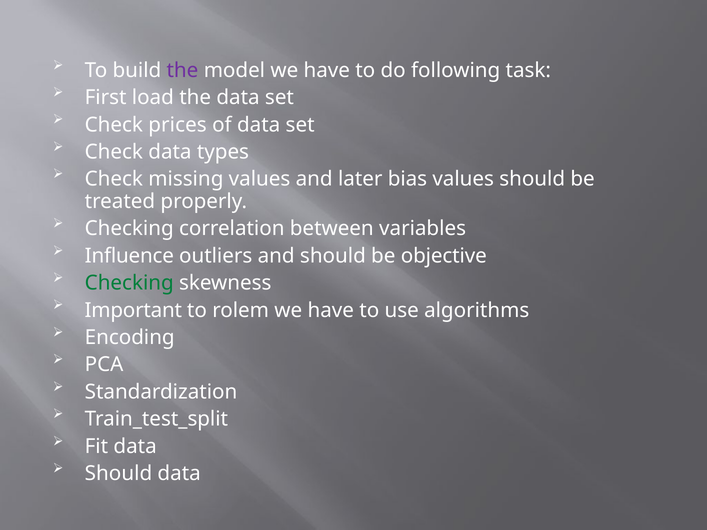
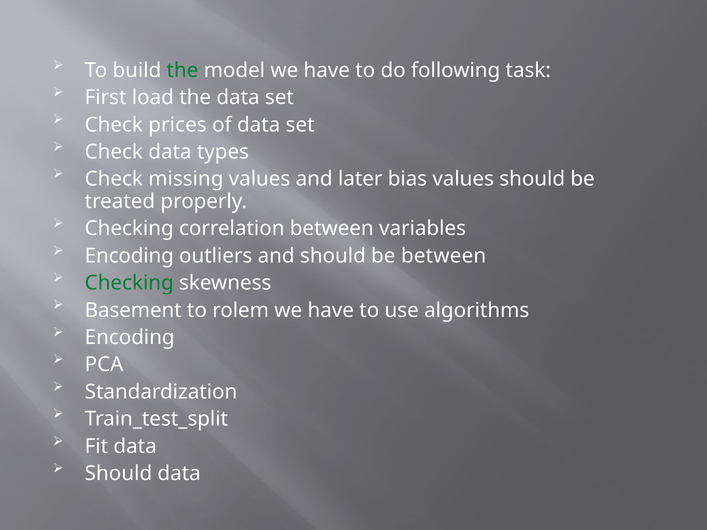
the colour: purple -> green (182, 70)
Influence: Influence -> Encoding (129, 256)
be objective: objective -> between (444, 256)
Important: Important -> Basement (133, 310)
